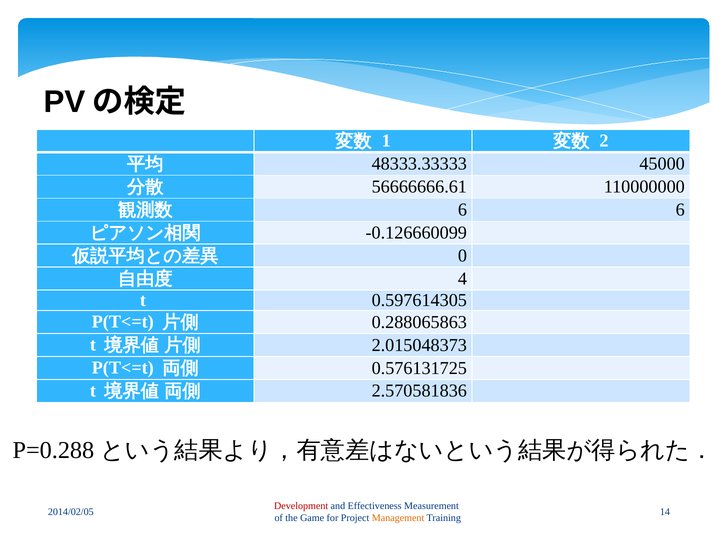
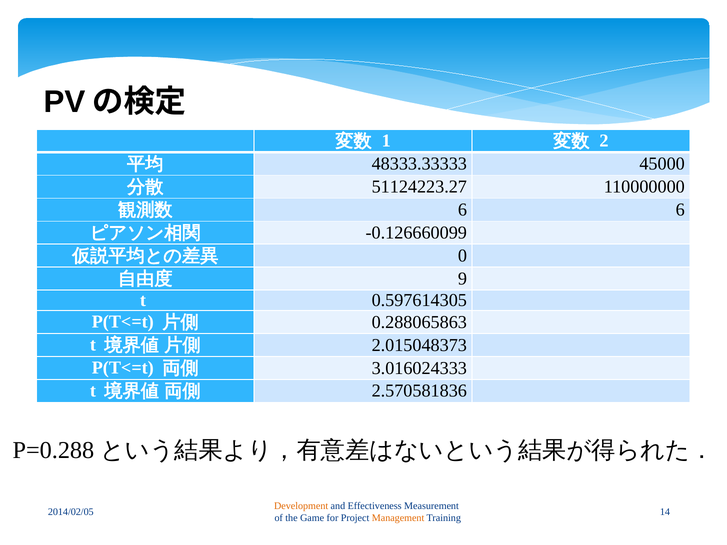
56666666.61: 56666666.61 -> 51124223.27 (419, 187)
4: 4 -> 9 (462, 279)
0.576131725: 0.576131725 -> 3.016024333 (419, 368)
Development colour: red -> orange (301, 506)
